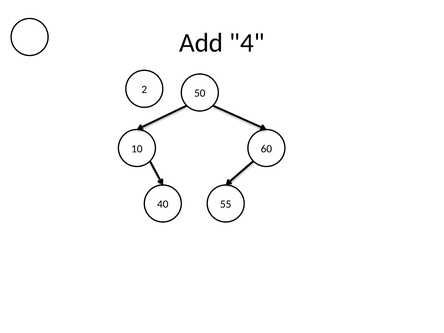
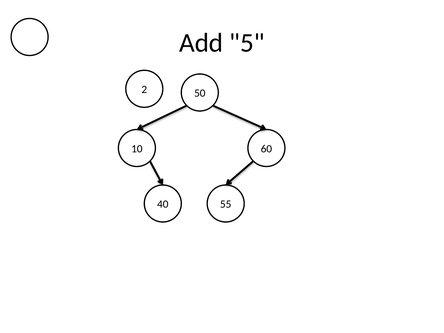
4: 4 -> 5 (247, 43)
